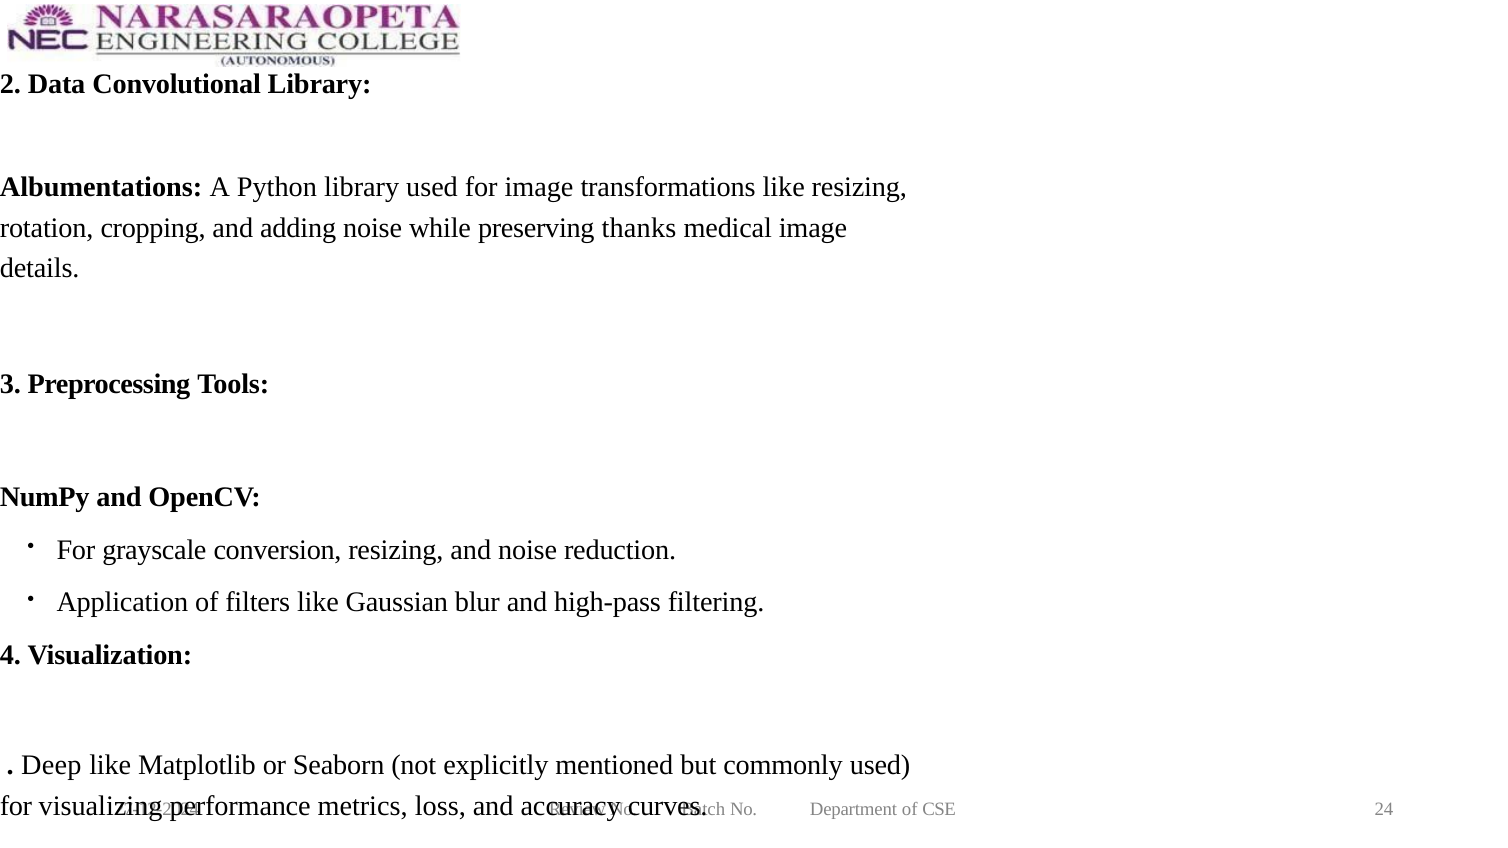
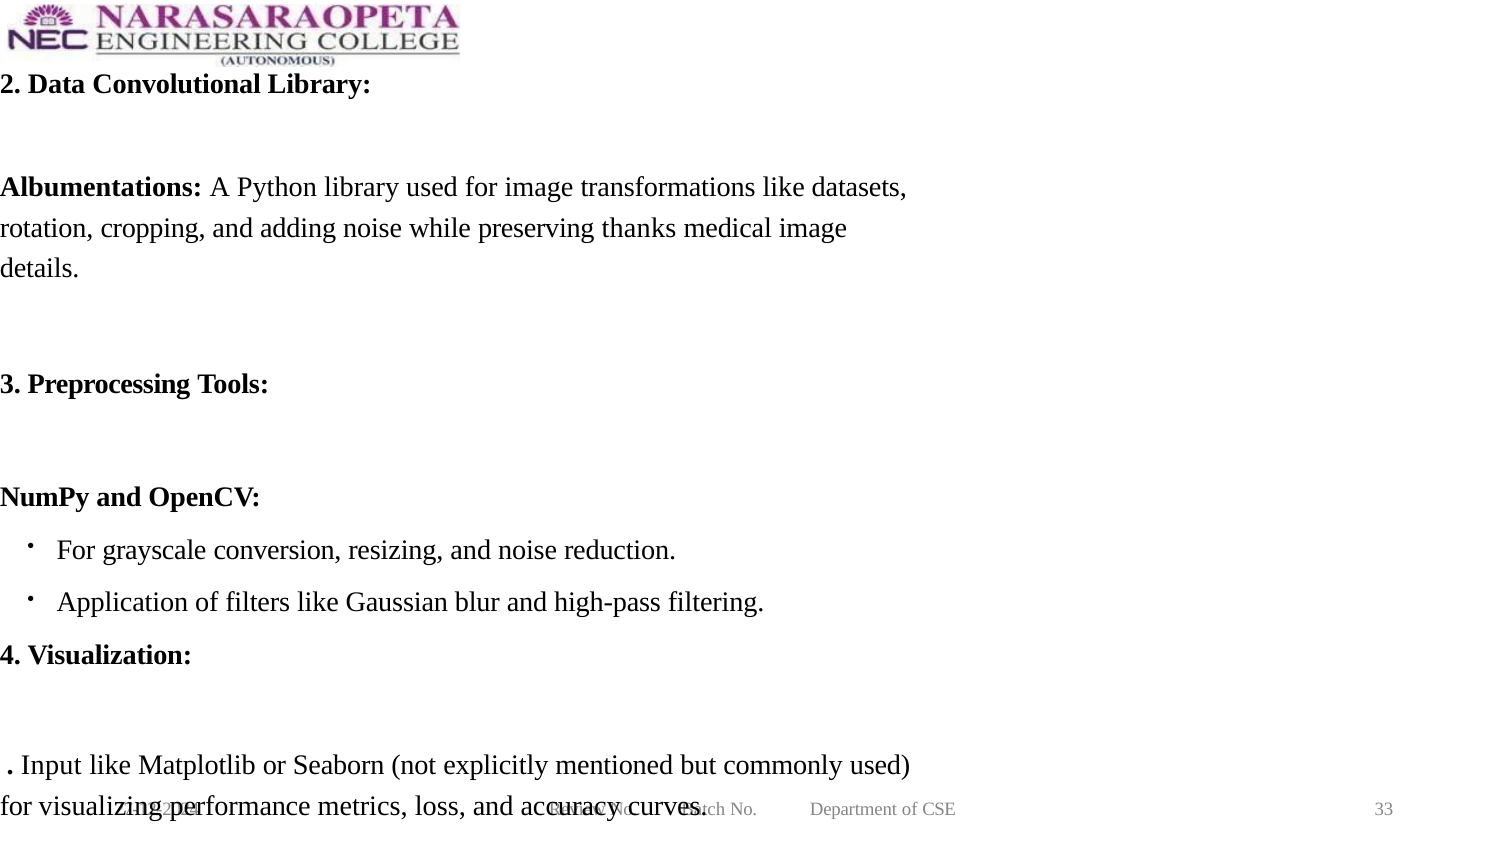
like resizing: resizing -> datasets (859, 187)
Deep: Deep -> Input (51, 765)
24: 24 -> 33 (1384, 809)
